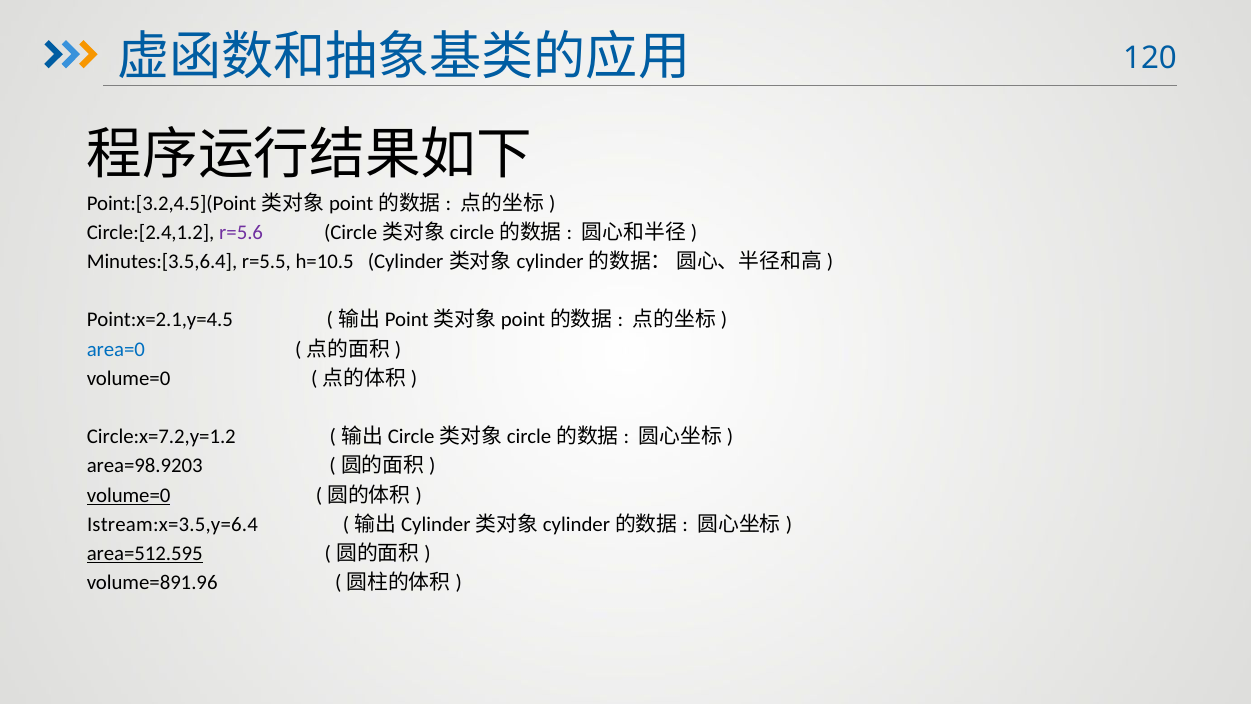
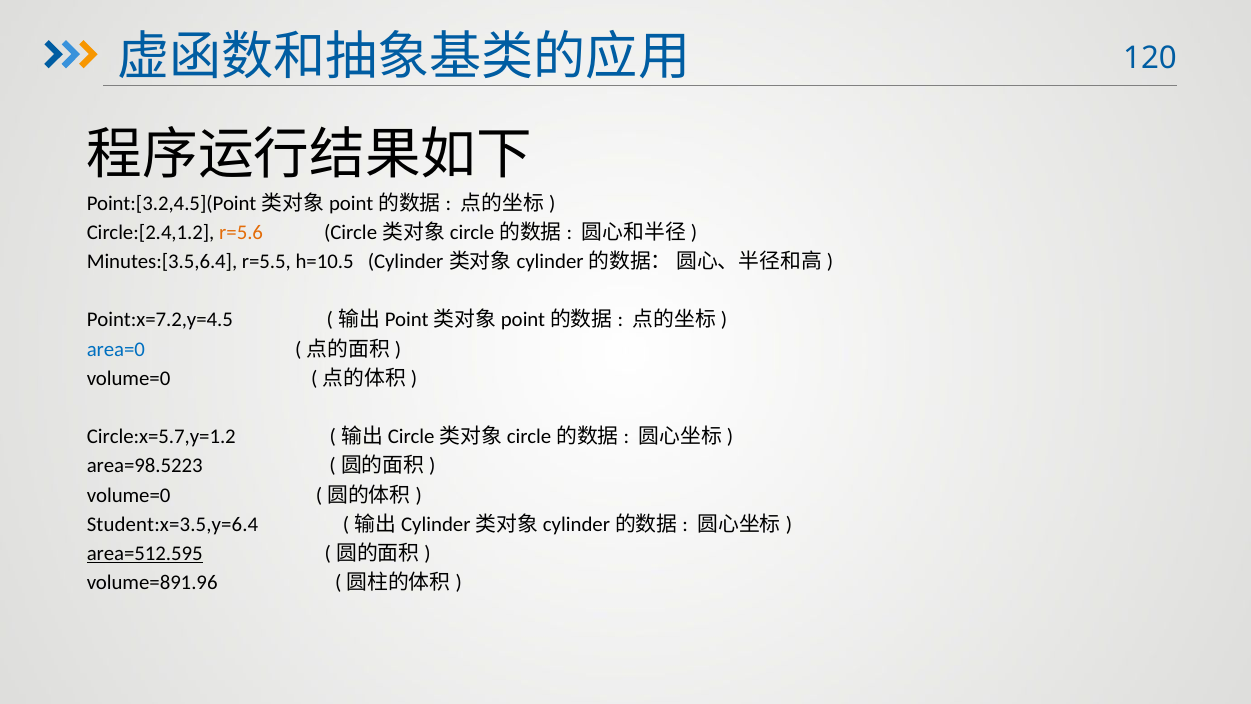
r=5.6 colour: purple -> orange (241, 232)
Point:x=2.1,y=4.5: Point:x=2.1,y=4.5 -> Point:x=7.2,y=4.5 (160, 320)
Circle:x=7.2,y=1.2: Circle:x=7.2,y=1.2 -> Circle:x=5.7,y=1.2 (161, 437)
area=98.9203: area=98.9203 -> area=98.5223 (145, 466)
volume=0 underline: present -> none (129, 495)
Istream:x=3.5,y=6.4: Istream:x=3.5,y=6.4 -> Student:x=3.5,y=6.4 (172, 524)
